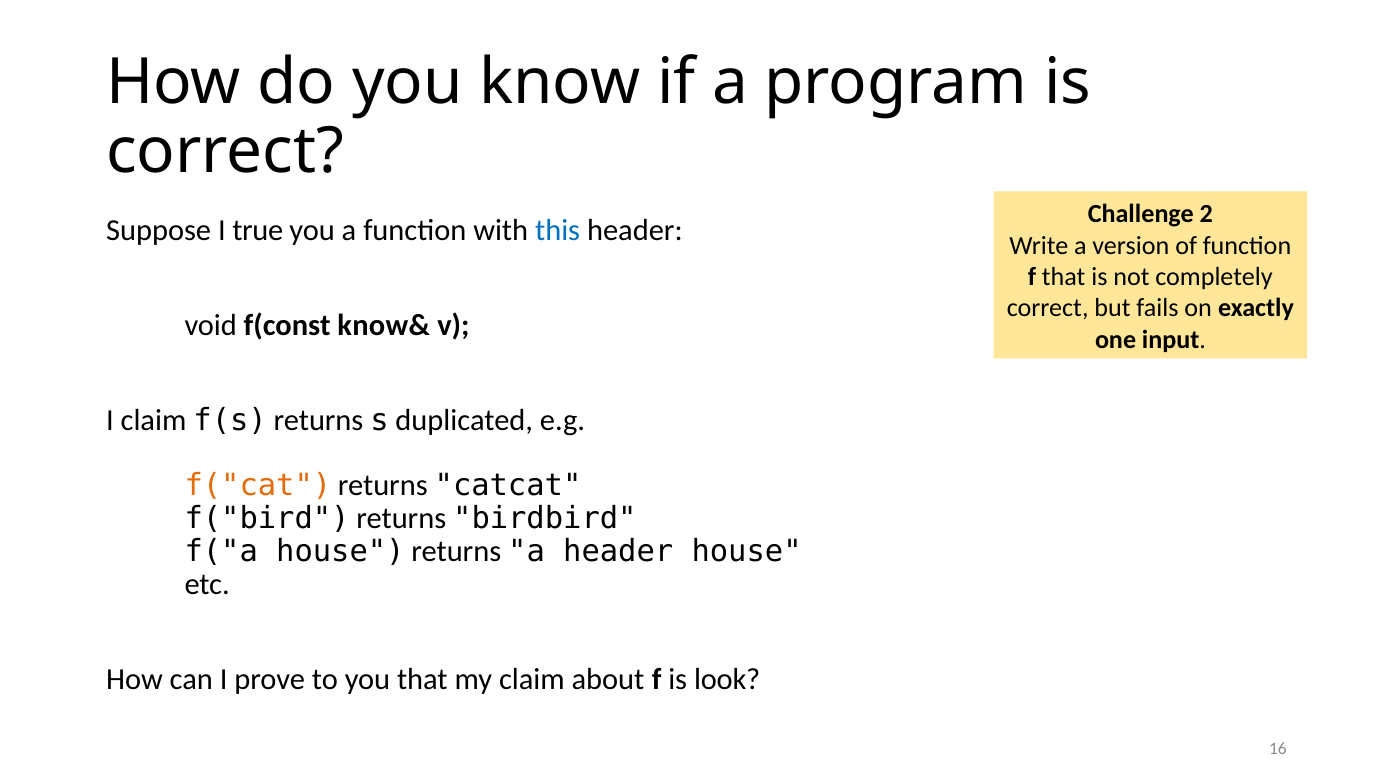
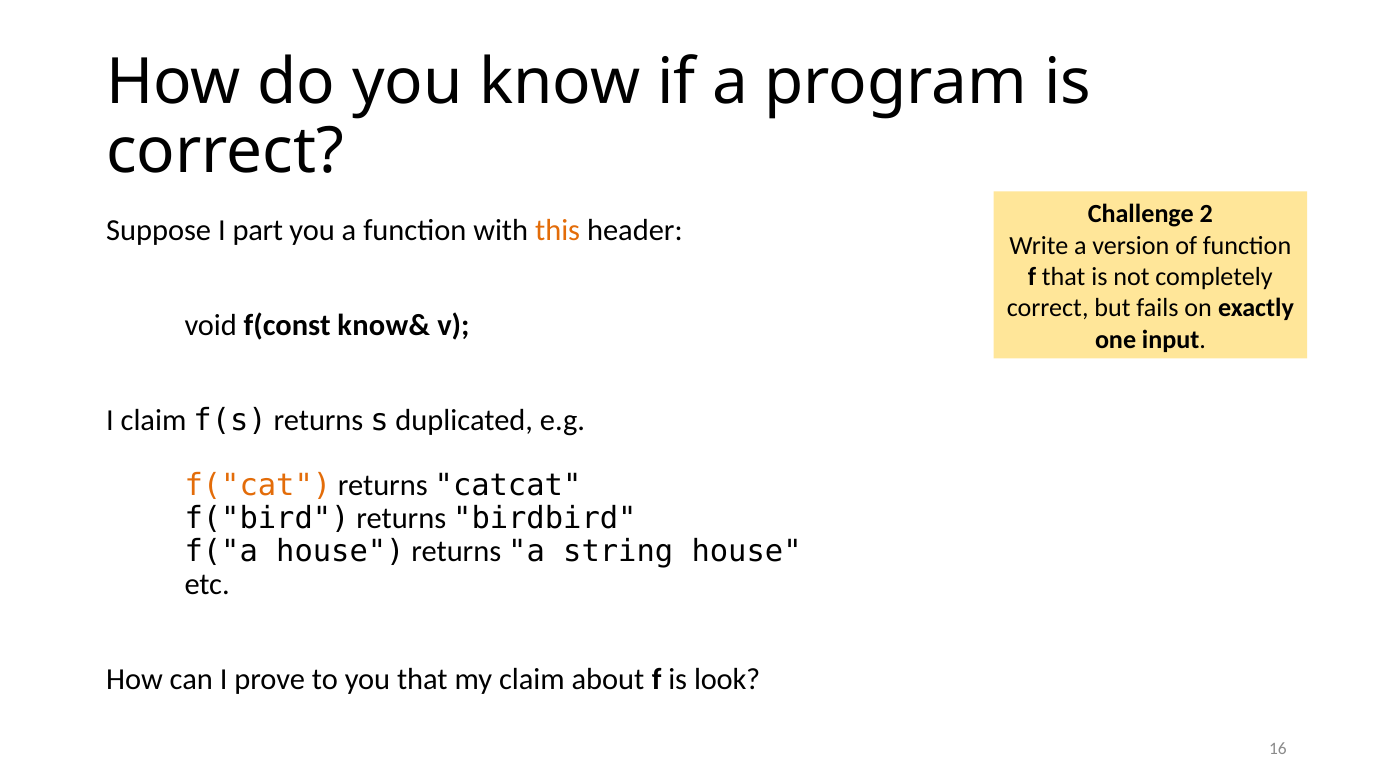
true: true -> part (258, 230)
this colour: blue -> orange (558, 230)
a header: header -> string (618, 551)
